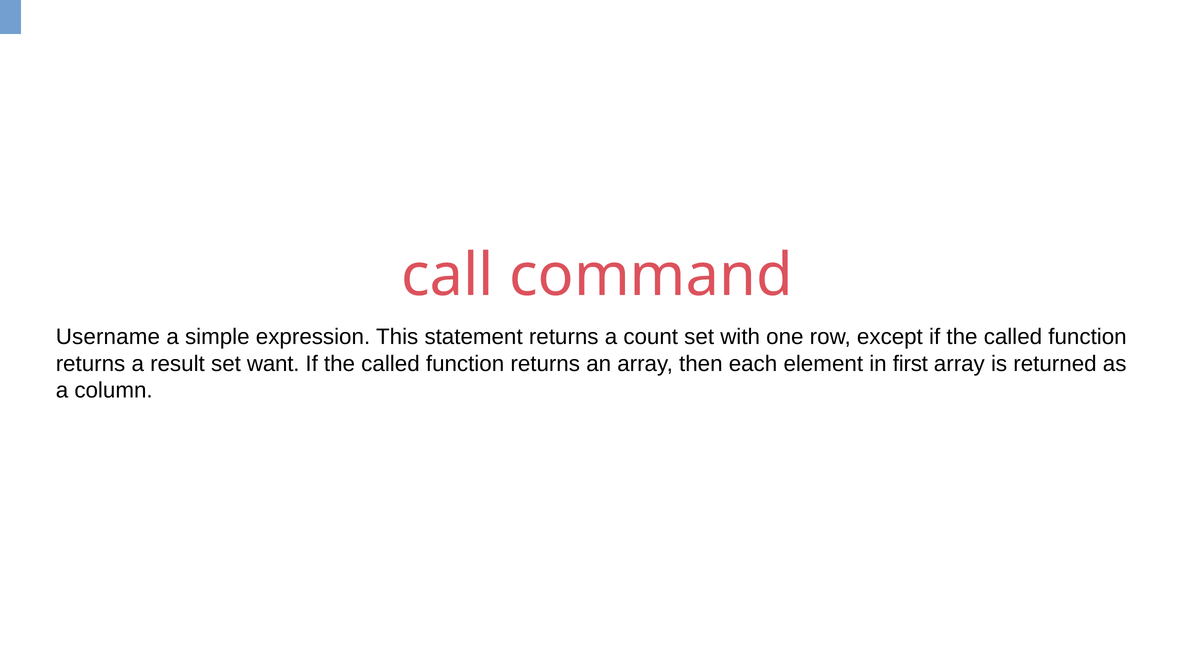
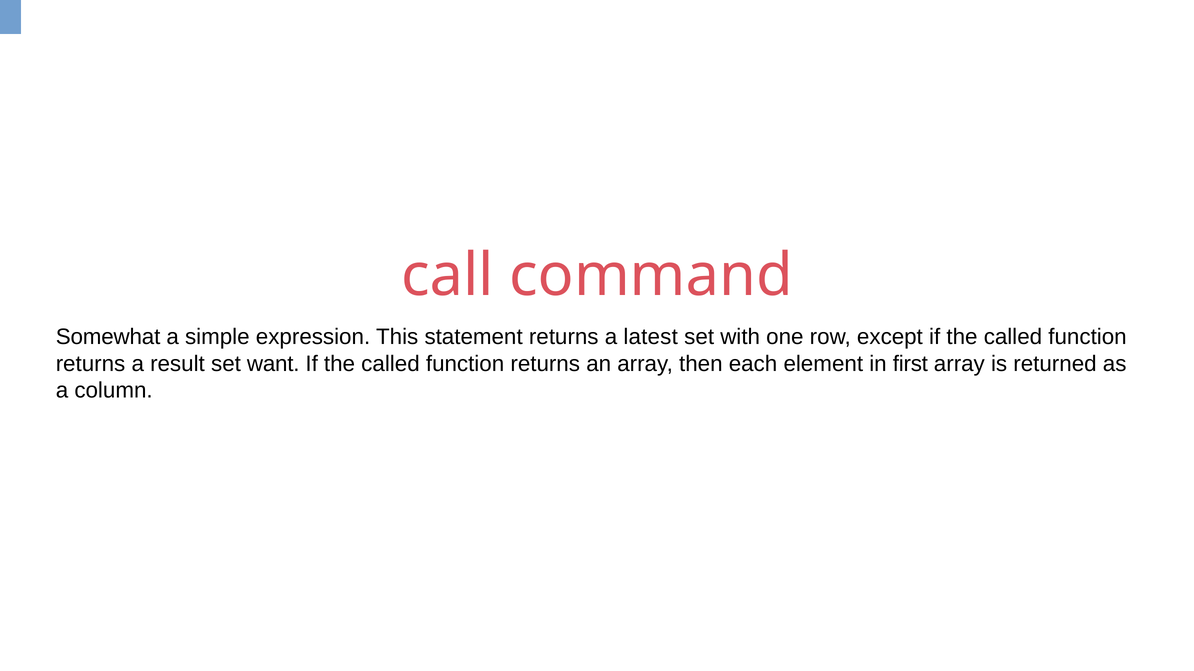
Username: Username -> Somewhat (108, 337)
count: count -> latest (651, 337)
